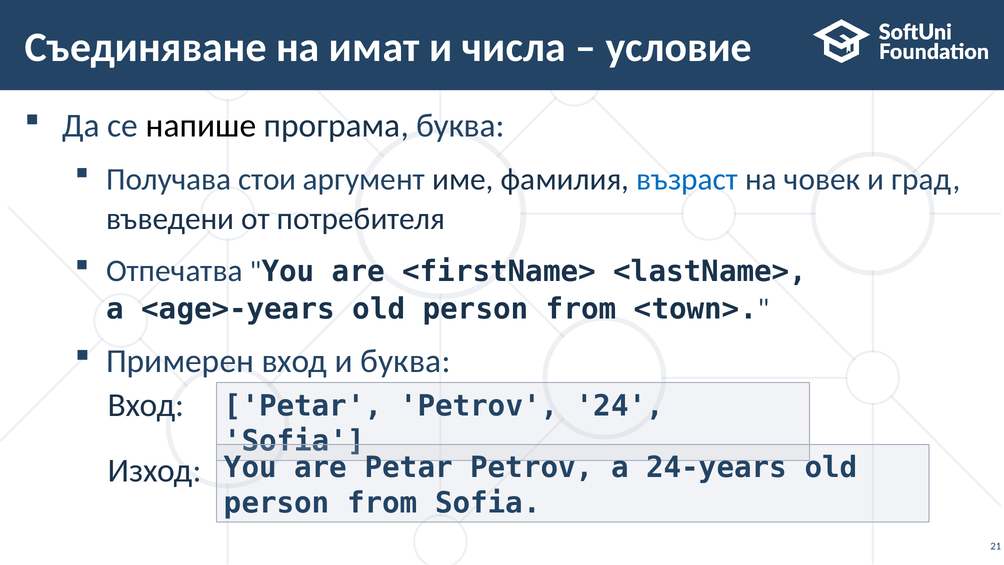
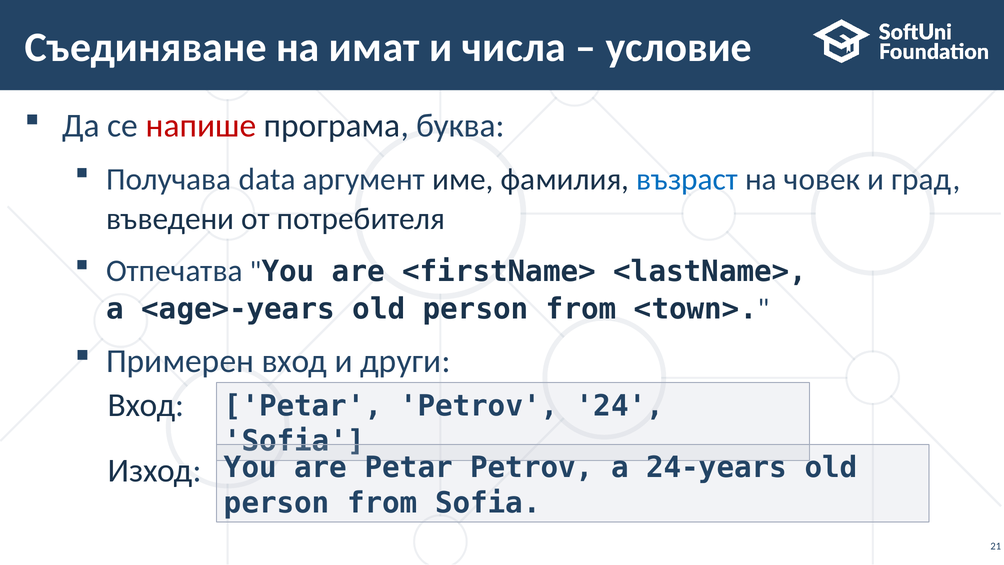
напише colour: black -> red (201, 126)
стои: стои -> data (267, 179)
и буква: буква -> други (405, 361)
